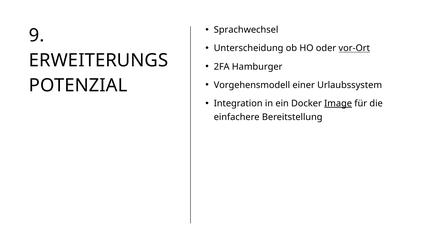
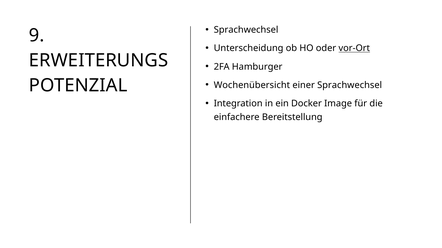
Vorgehensmodell: Vorgehensmodell -> Wochenübersicht (252, 85)
einer Urlaubssystem: Urlaubssystem -> Sprachwechsel (350, 85)
Image underline: present -> none (338, 104)
